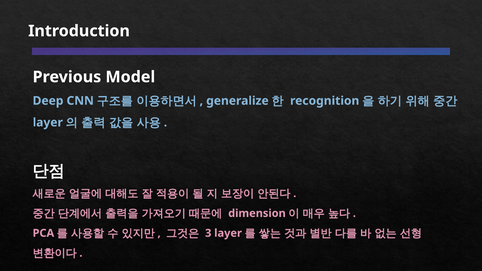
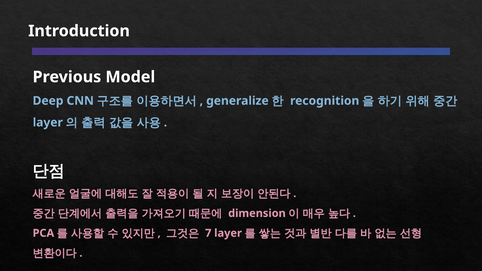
3: 3 -> 7 (208, 233)
